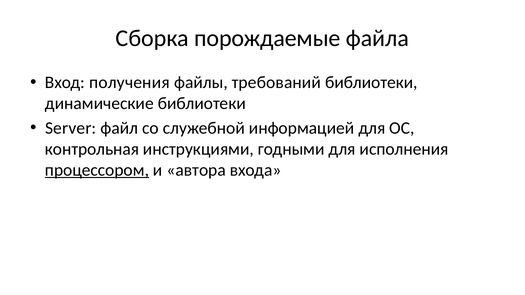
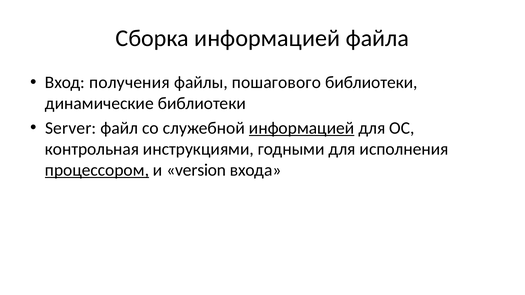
Сборка порождаемые: порождаемые -> информацией (267, 38)
требований: требований -> пошагового (276, 83)
информацией underline: none -> present (302, 128)
автора: автора -> version (196, 170)
